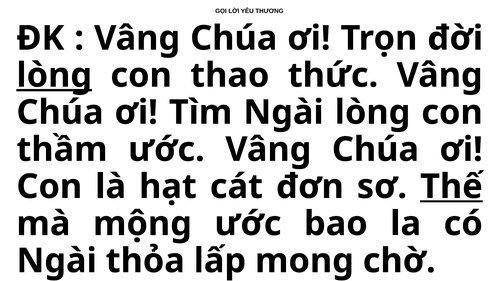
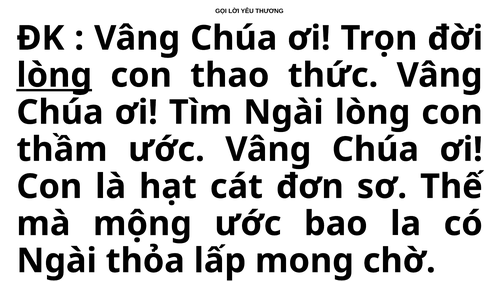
Thế underline: present -> none (451, 186)
